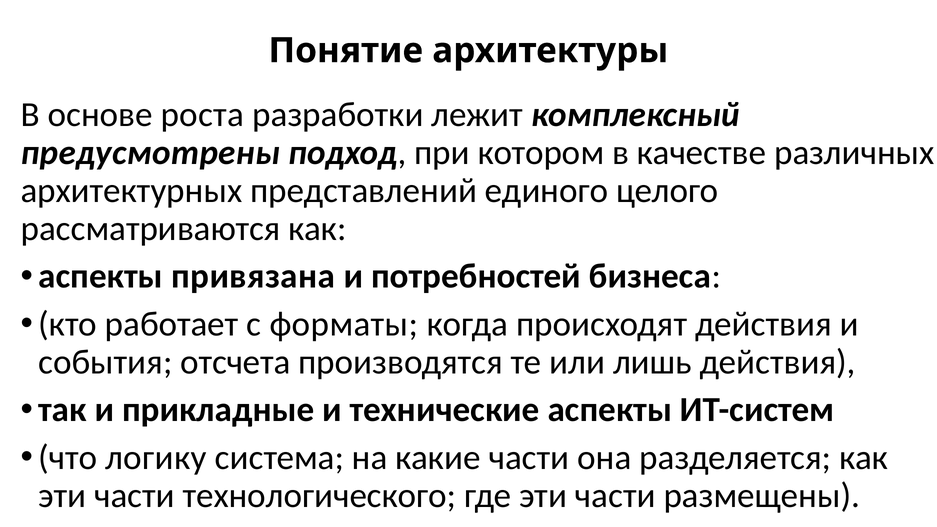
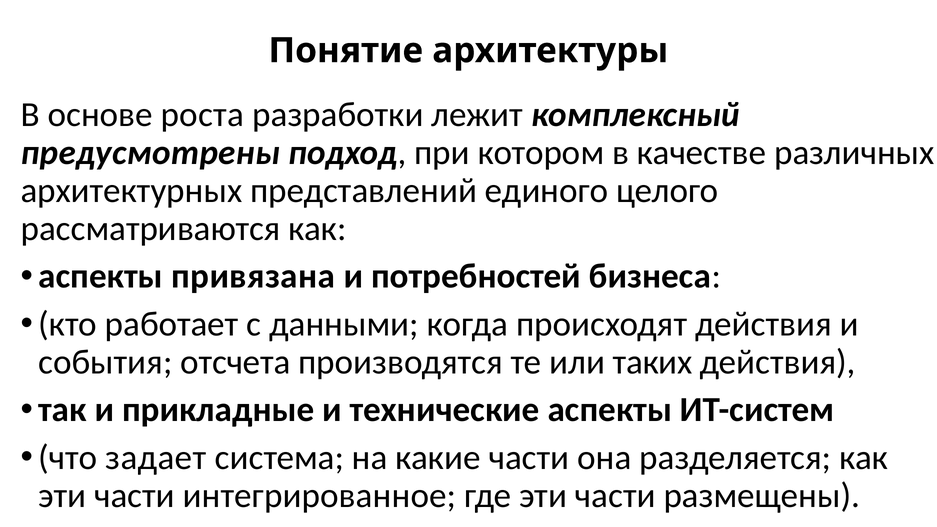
форматы: форматы -> данными (344, 324)
лишь: лишь -> таких (653, 362)
логику: логику -> задает (156, 458)
технологического: технологического -> интегрированное (319, 496)
